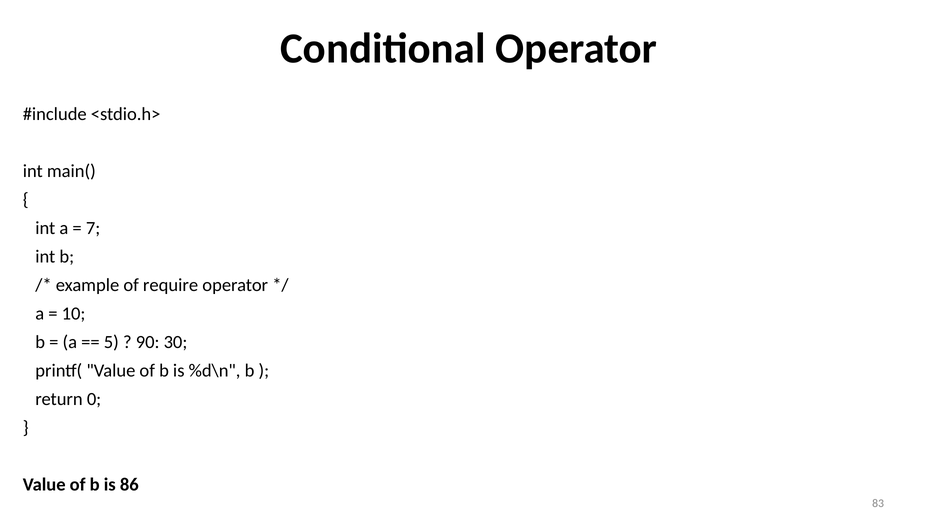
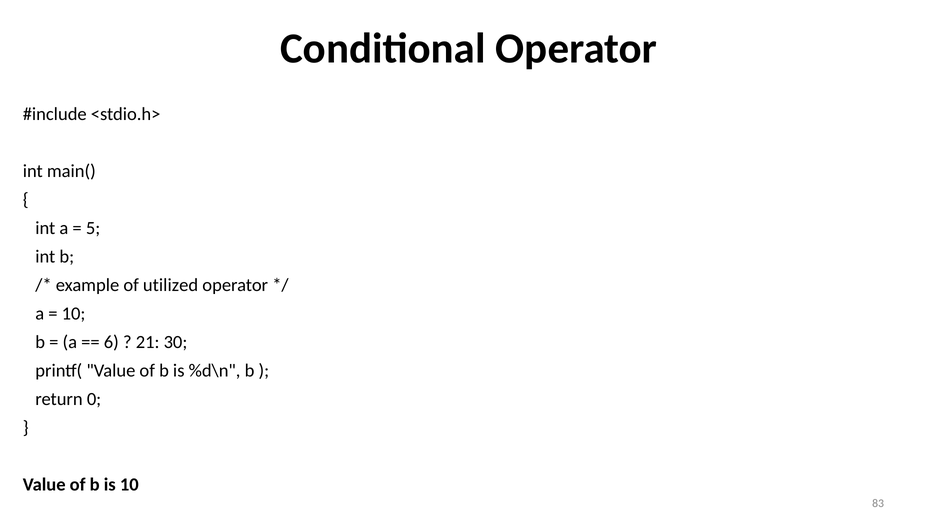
7: 7 -> 5 (93, 228)
require: require -> utilized (171, 285)
5: 5 -> 6 (111, 342)
90: 90 -> 21 (148, 342)
is 86: 86 -> 10 (129, 485)
